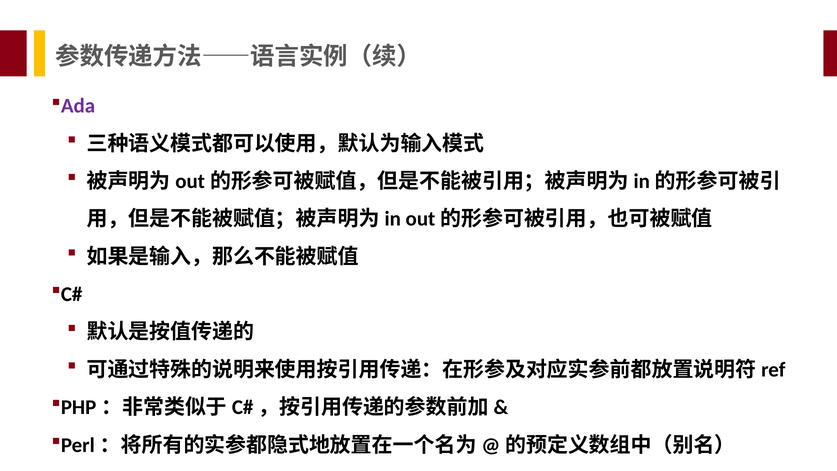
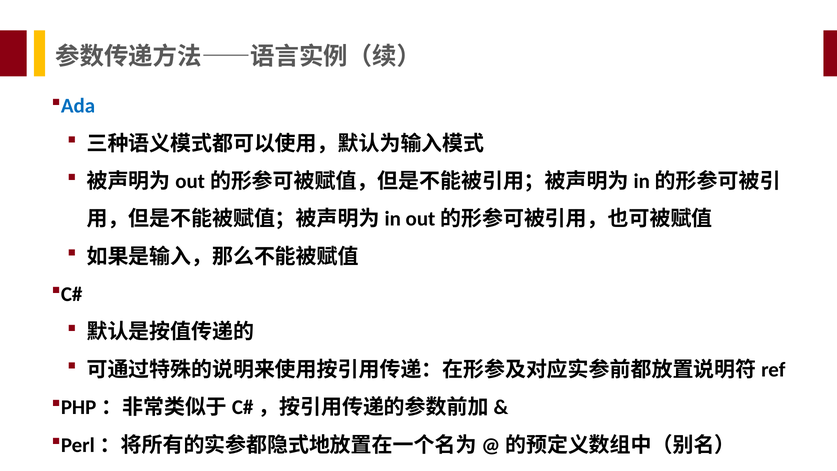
Ada colour: purple -> blue (78, 106)
